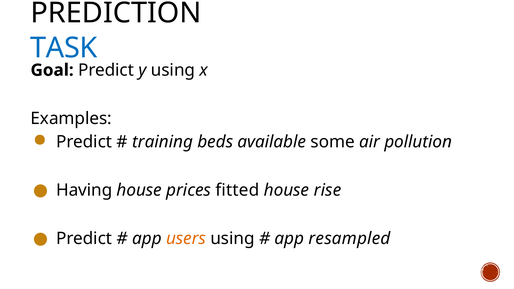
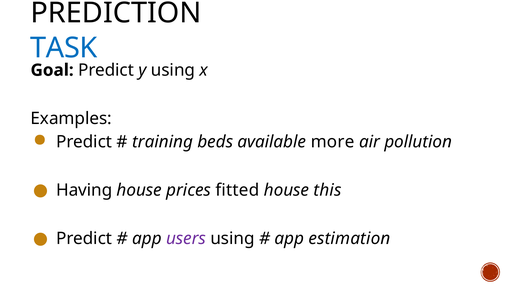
some: some -> more (333, 142)
rise: rise -> this (328, 190)
users colour: orange -> purple (186, 239)
resampled: resampled -> estimation (350, 239)
